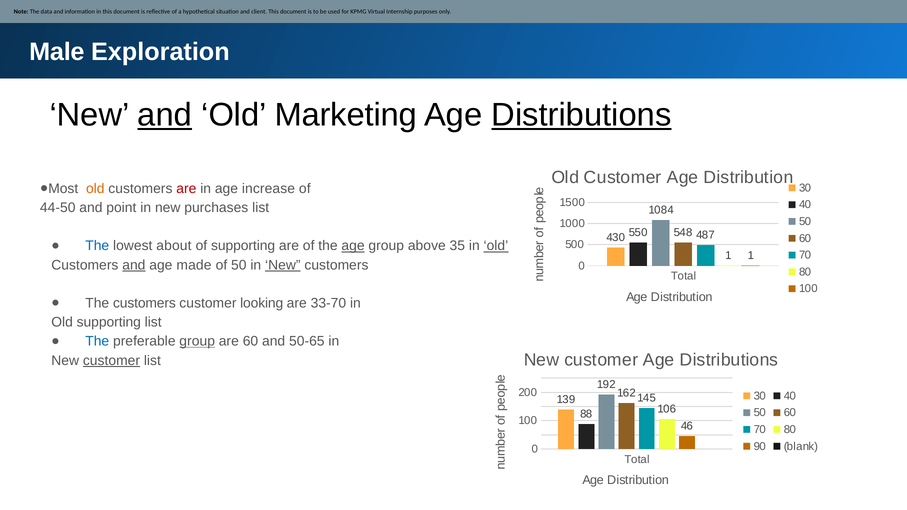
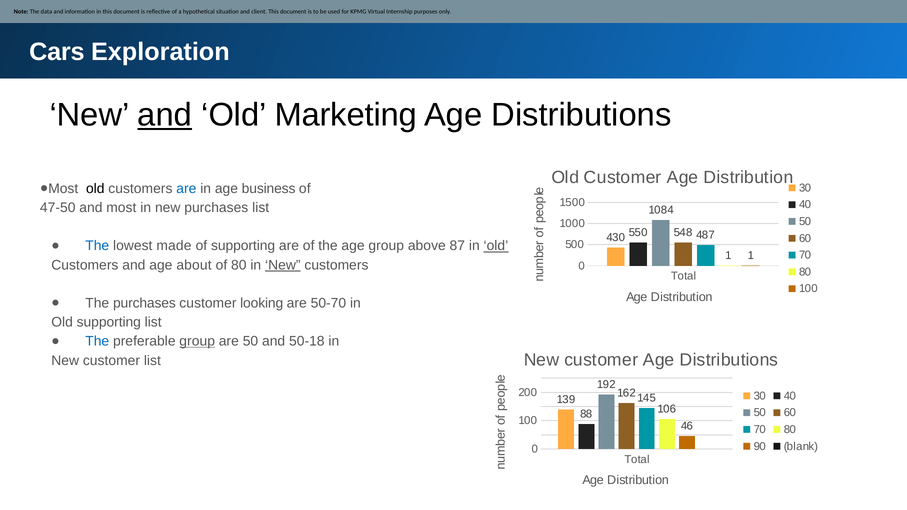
Male: Male -> Cars (57, 52)
Distributions underline: present -> none (581, 115)
old colour: orange -> black (95, 189)
are colour: red -> blue (186, 189)
increase: increase -> business (269, 189)
44-50: 44-50 -> 47-50 (58, 208)
point: point -> most (121, 208)
about: about -> made (174, 246)
age underline: present -> none (353, 246)
35: 35 -> 87 (457, 246)
and underline: present -> none (134, 265)
made: made -> about (194, 265)
of 50: 50 -> 80 (239, 265)
The customers: customers -> purchases (144, 303)
33-70: 33-70 -> 50-70 (328, 303)
are 60: 60 -> 50 (250, 342)
50-65: 50-65 -> 50-18 (307, 342)
customer underline: present -> none (111, 361)
